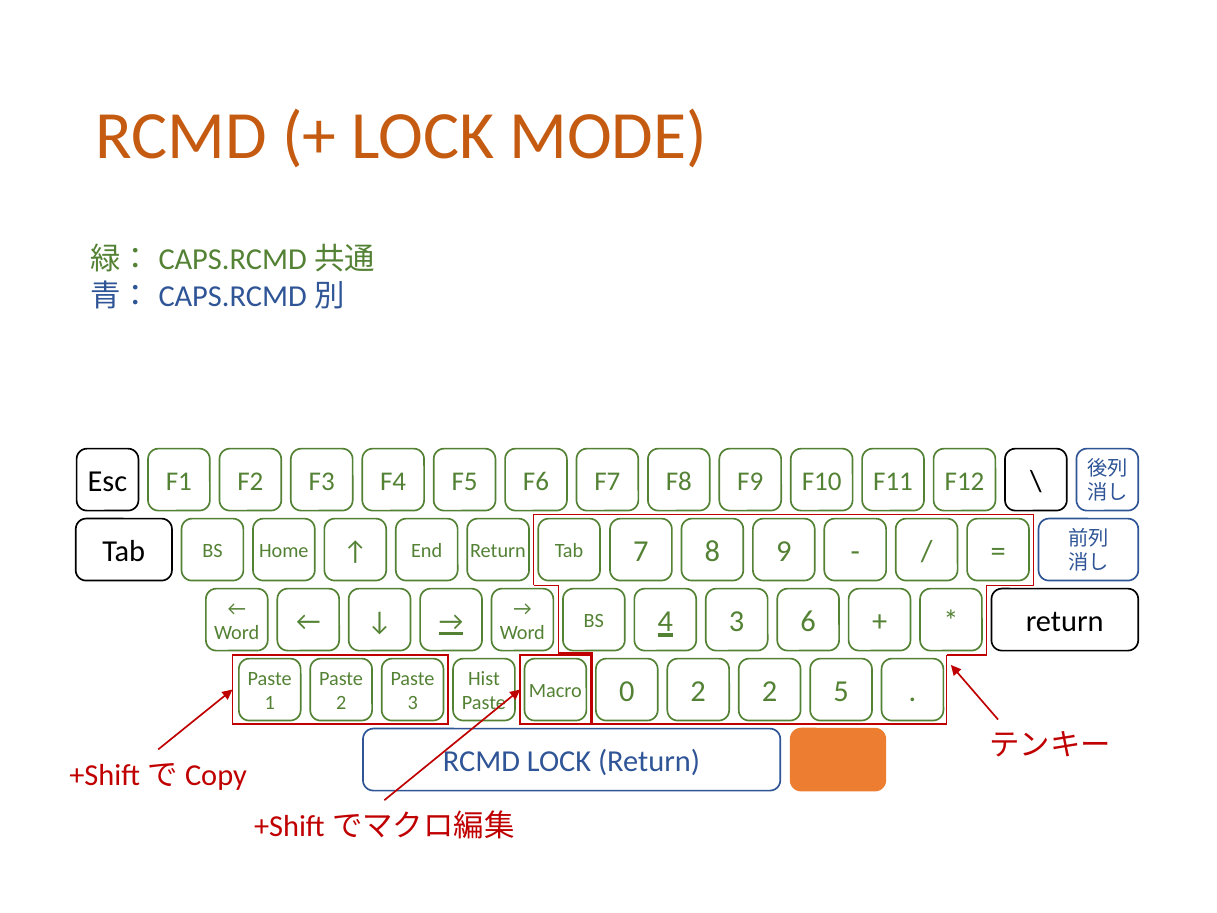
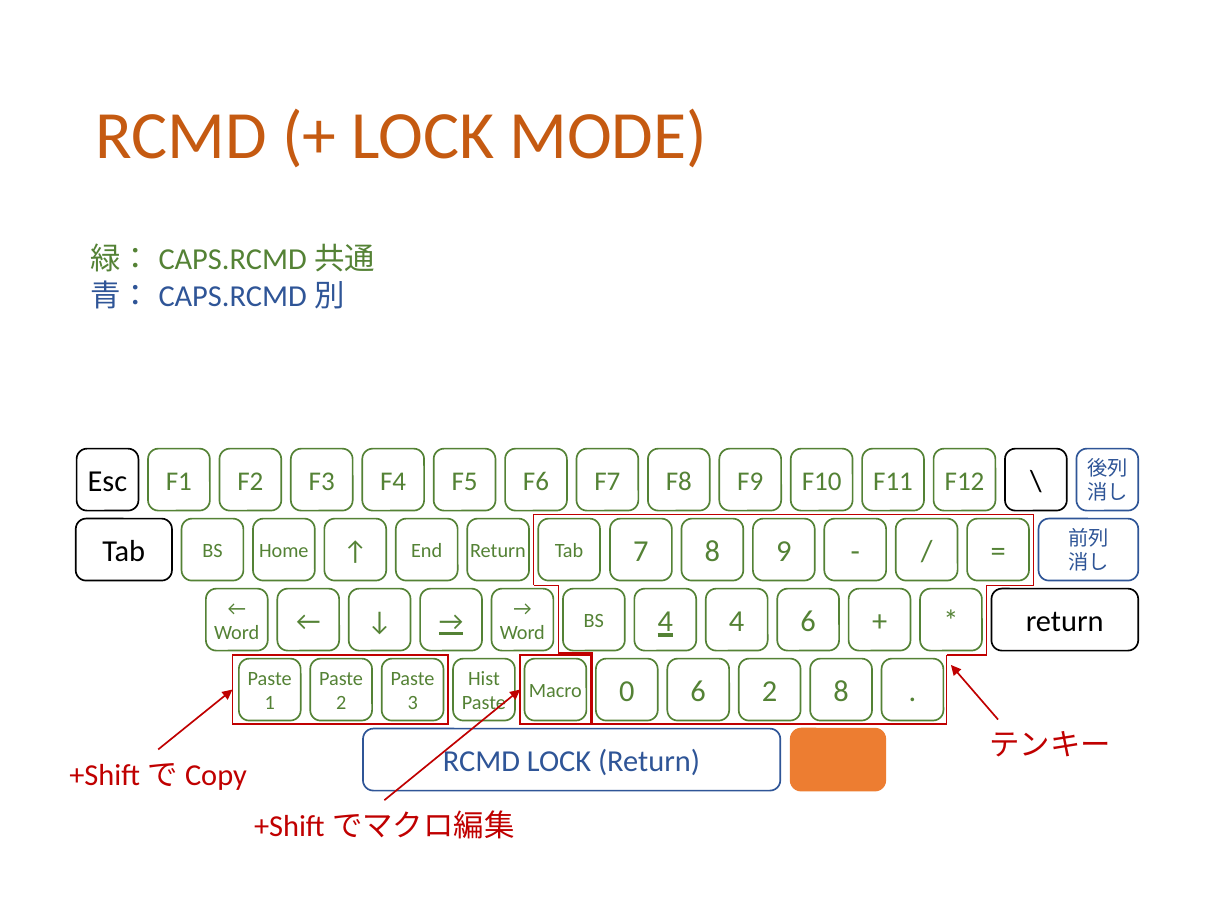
4 3: 3 -> 4 (737, 622)
0 2: 2 -> 6 (698, 692)
2 5: 5 -> 8 (841, 692)
